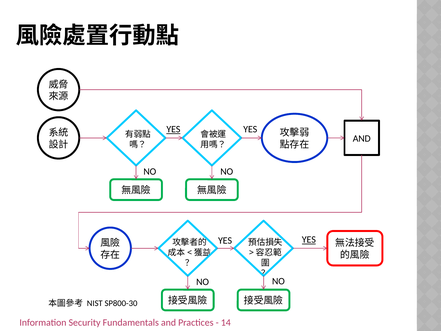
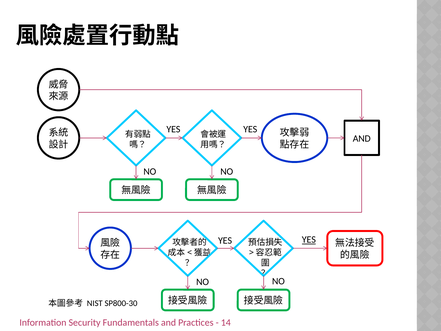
YES underline: present -> none (173, 129)
